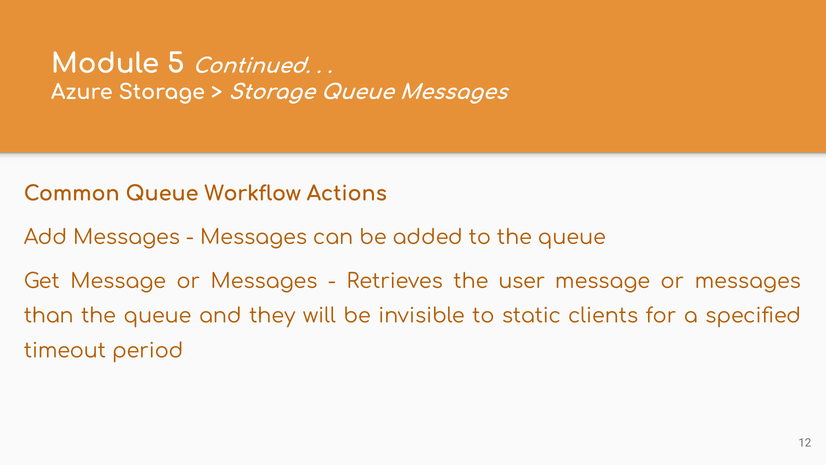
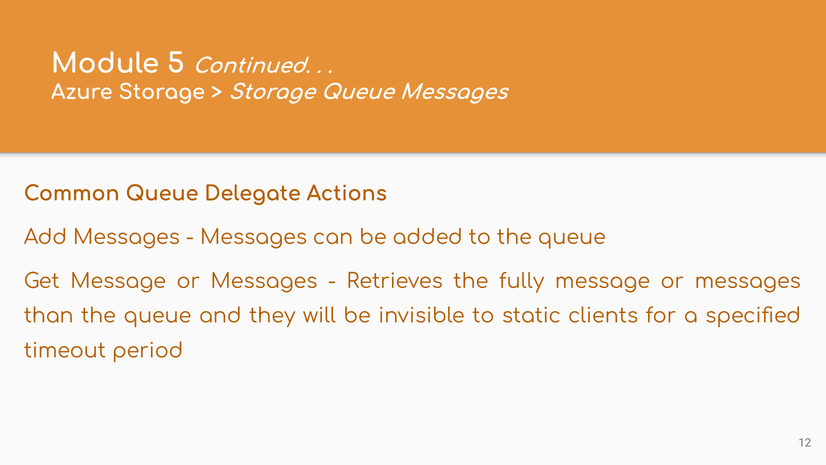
Workflow: Workflow -> Delegate (253, 193)
user: user -> fully (522, 281)
